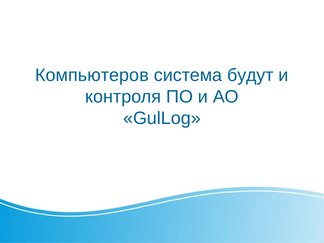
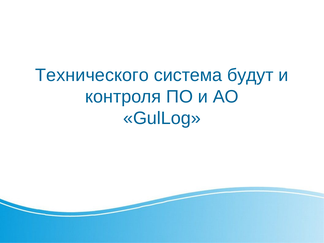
Компьютеров: Компьютеров -> Технического (92, 75)
